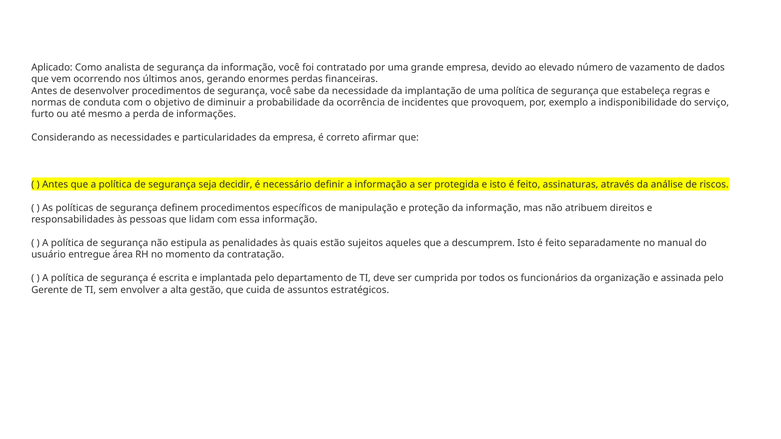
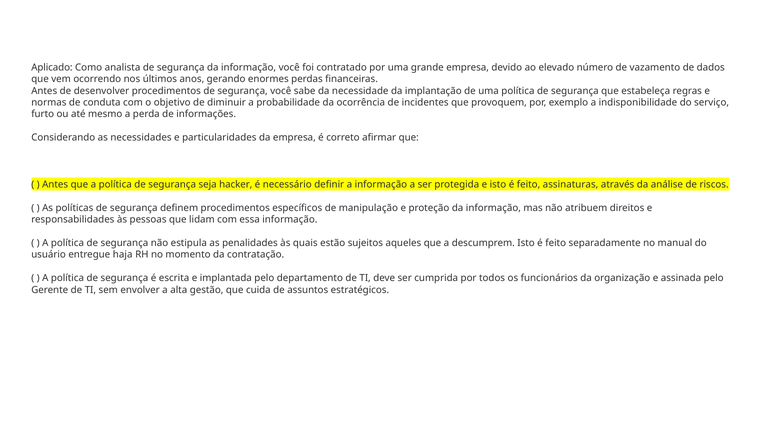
decidir: decidir -> hacker (236, 185)
área: área -> haja (123, 255)
